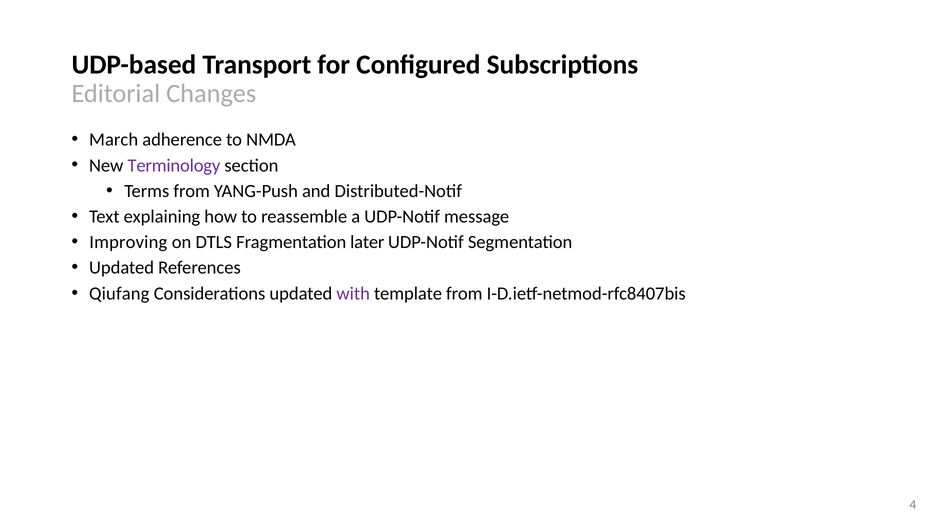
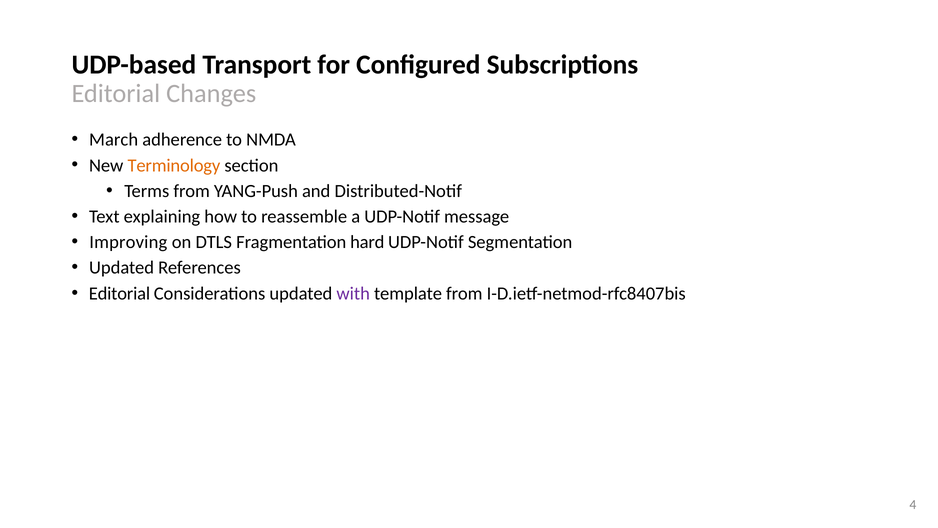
Terminology colour: purple -> orange (174, 165)
later: later -> hard (367, 242)
Qiufang: Qiufang -> Editorial (119, 293)
